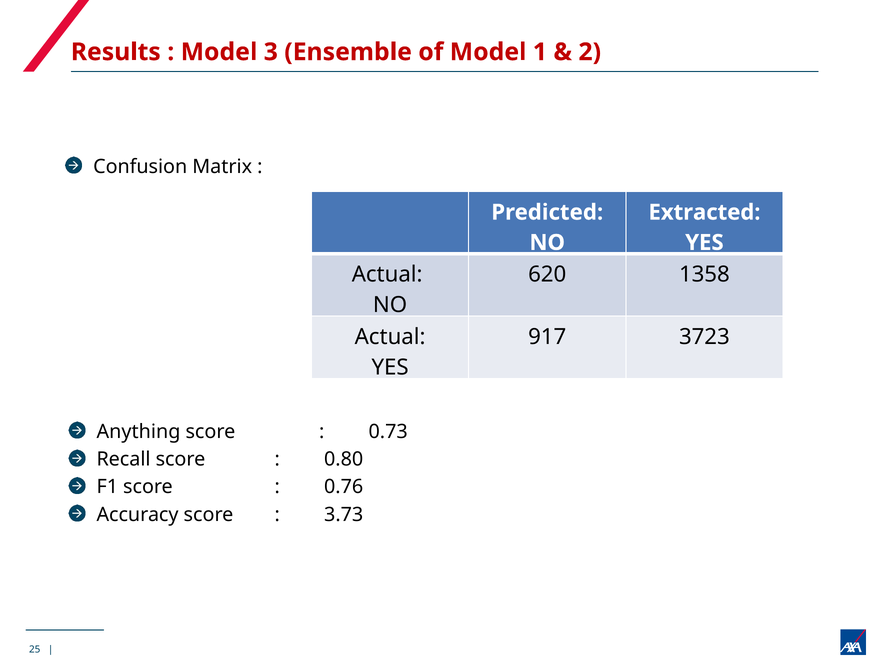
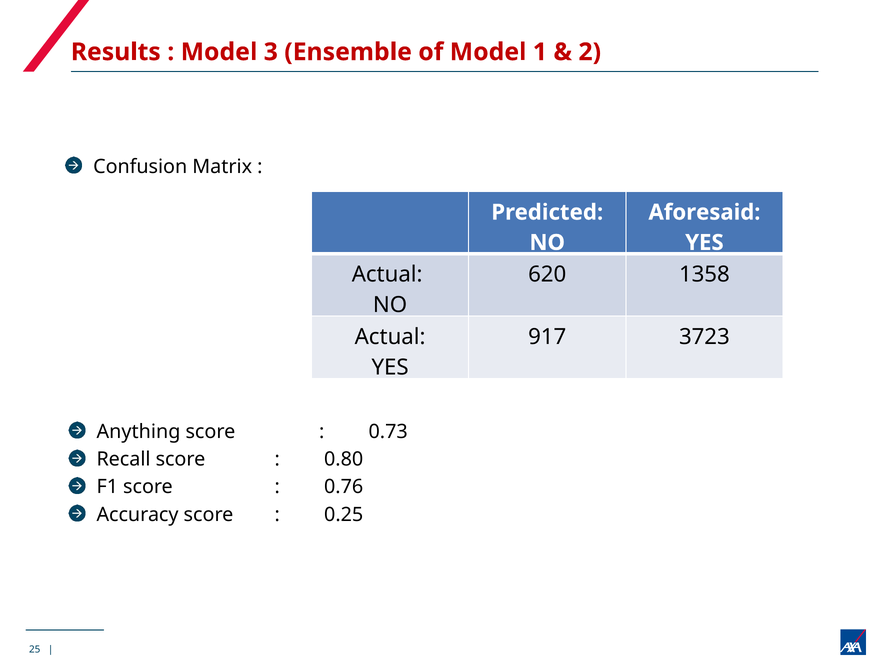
Extracted: Extracted -> Aforesaid (704, 212)
3.73: 3.73 -> 0.25 (344, 515)
